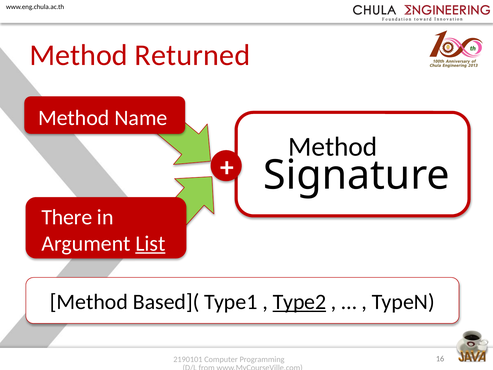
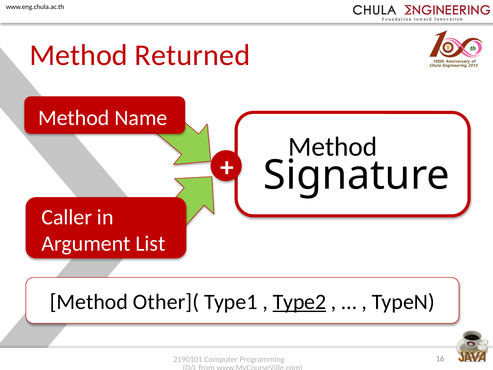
There: There -> Caller (67, 217)
List underline: present -> none (150, 243)
Based](: Based]( -> Other]( (166, 302)
